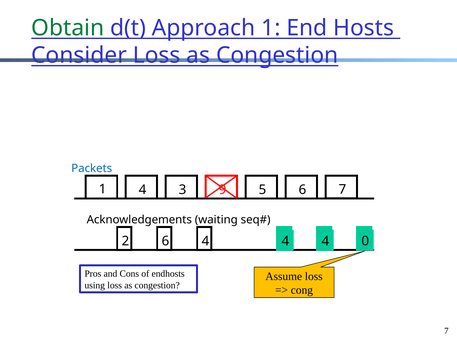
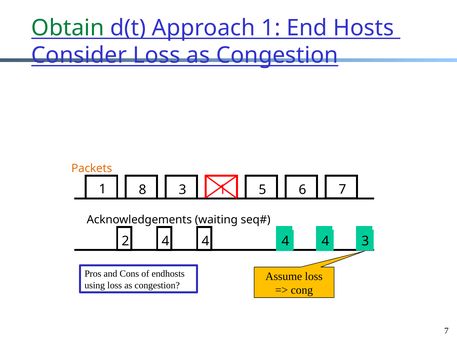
Packets colour: blue -> orange (92, 168)
1 4: 4 -> 8 (143, 190)
3 9: 9 -> 1 (222, 190)
2 6: 6 -> 4 (165, 241)
4 0: 0 -> 3 (365, 241)
